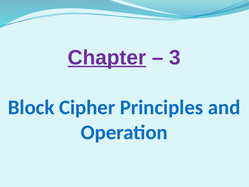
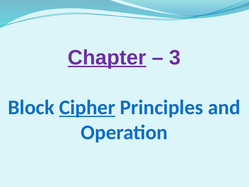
Cipher underline: none -> present (87, 107)
